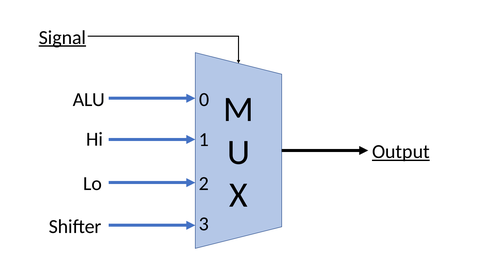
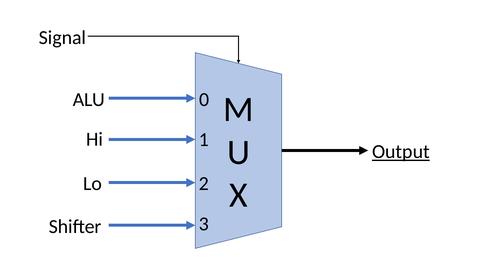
Signal underline: present -> none (62, 37)
